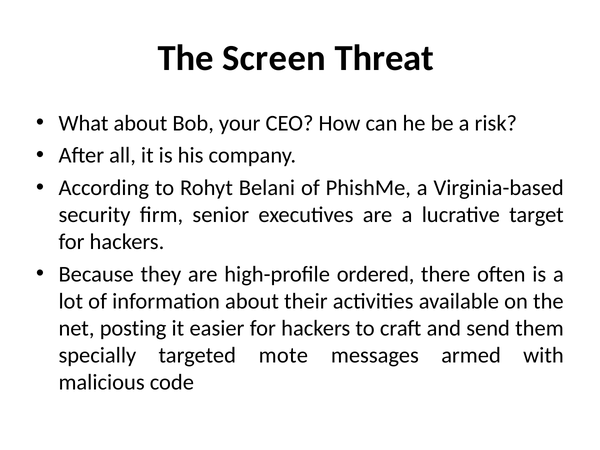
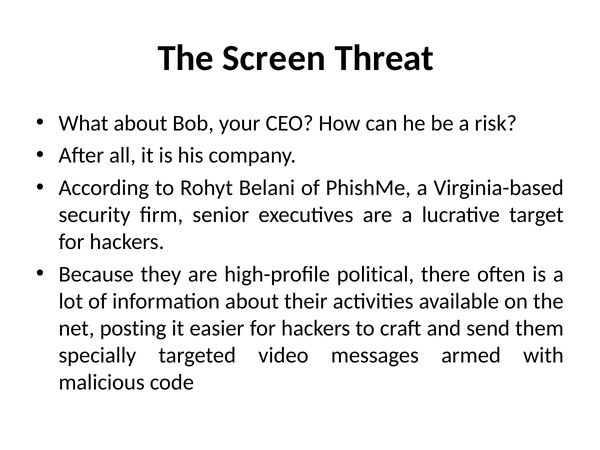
ordered: ordered -> political (376, 274)
mote: mote -> video (283, 355)
